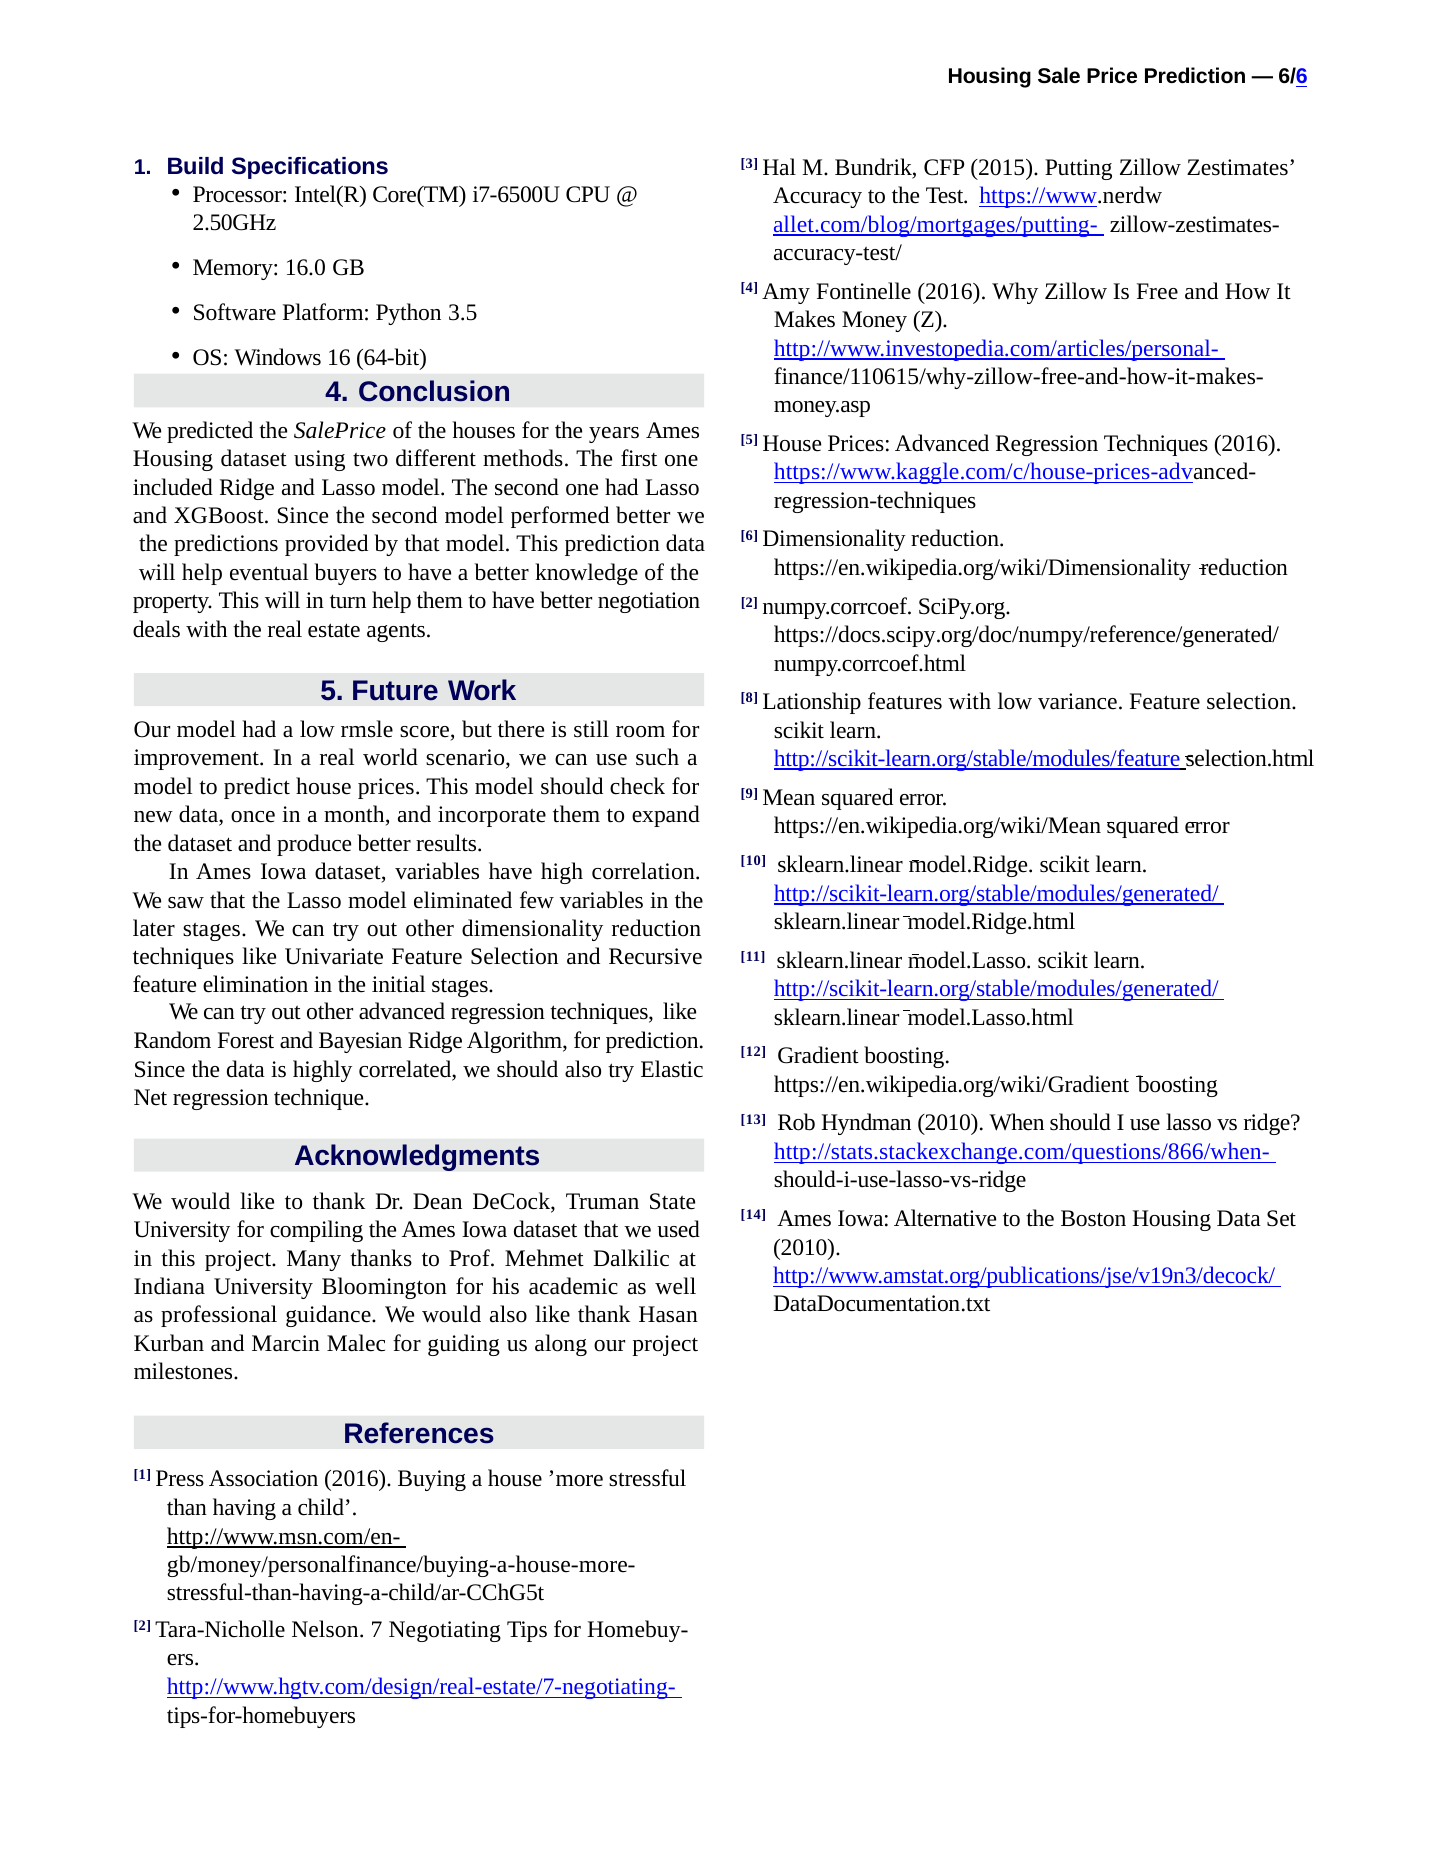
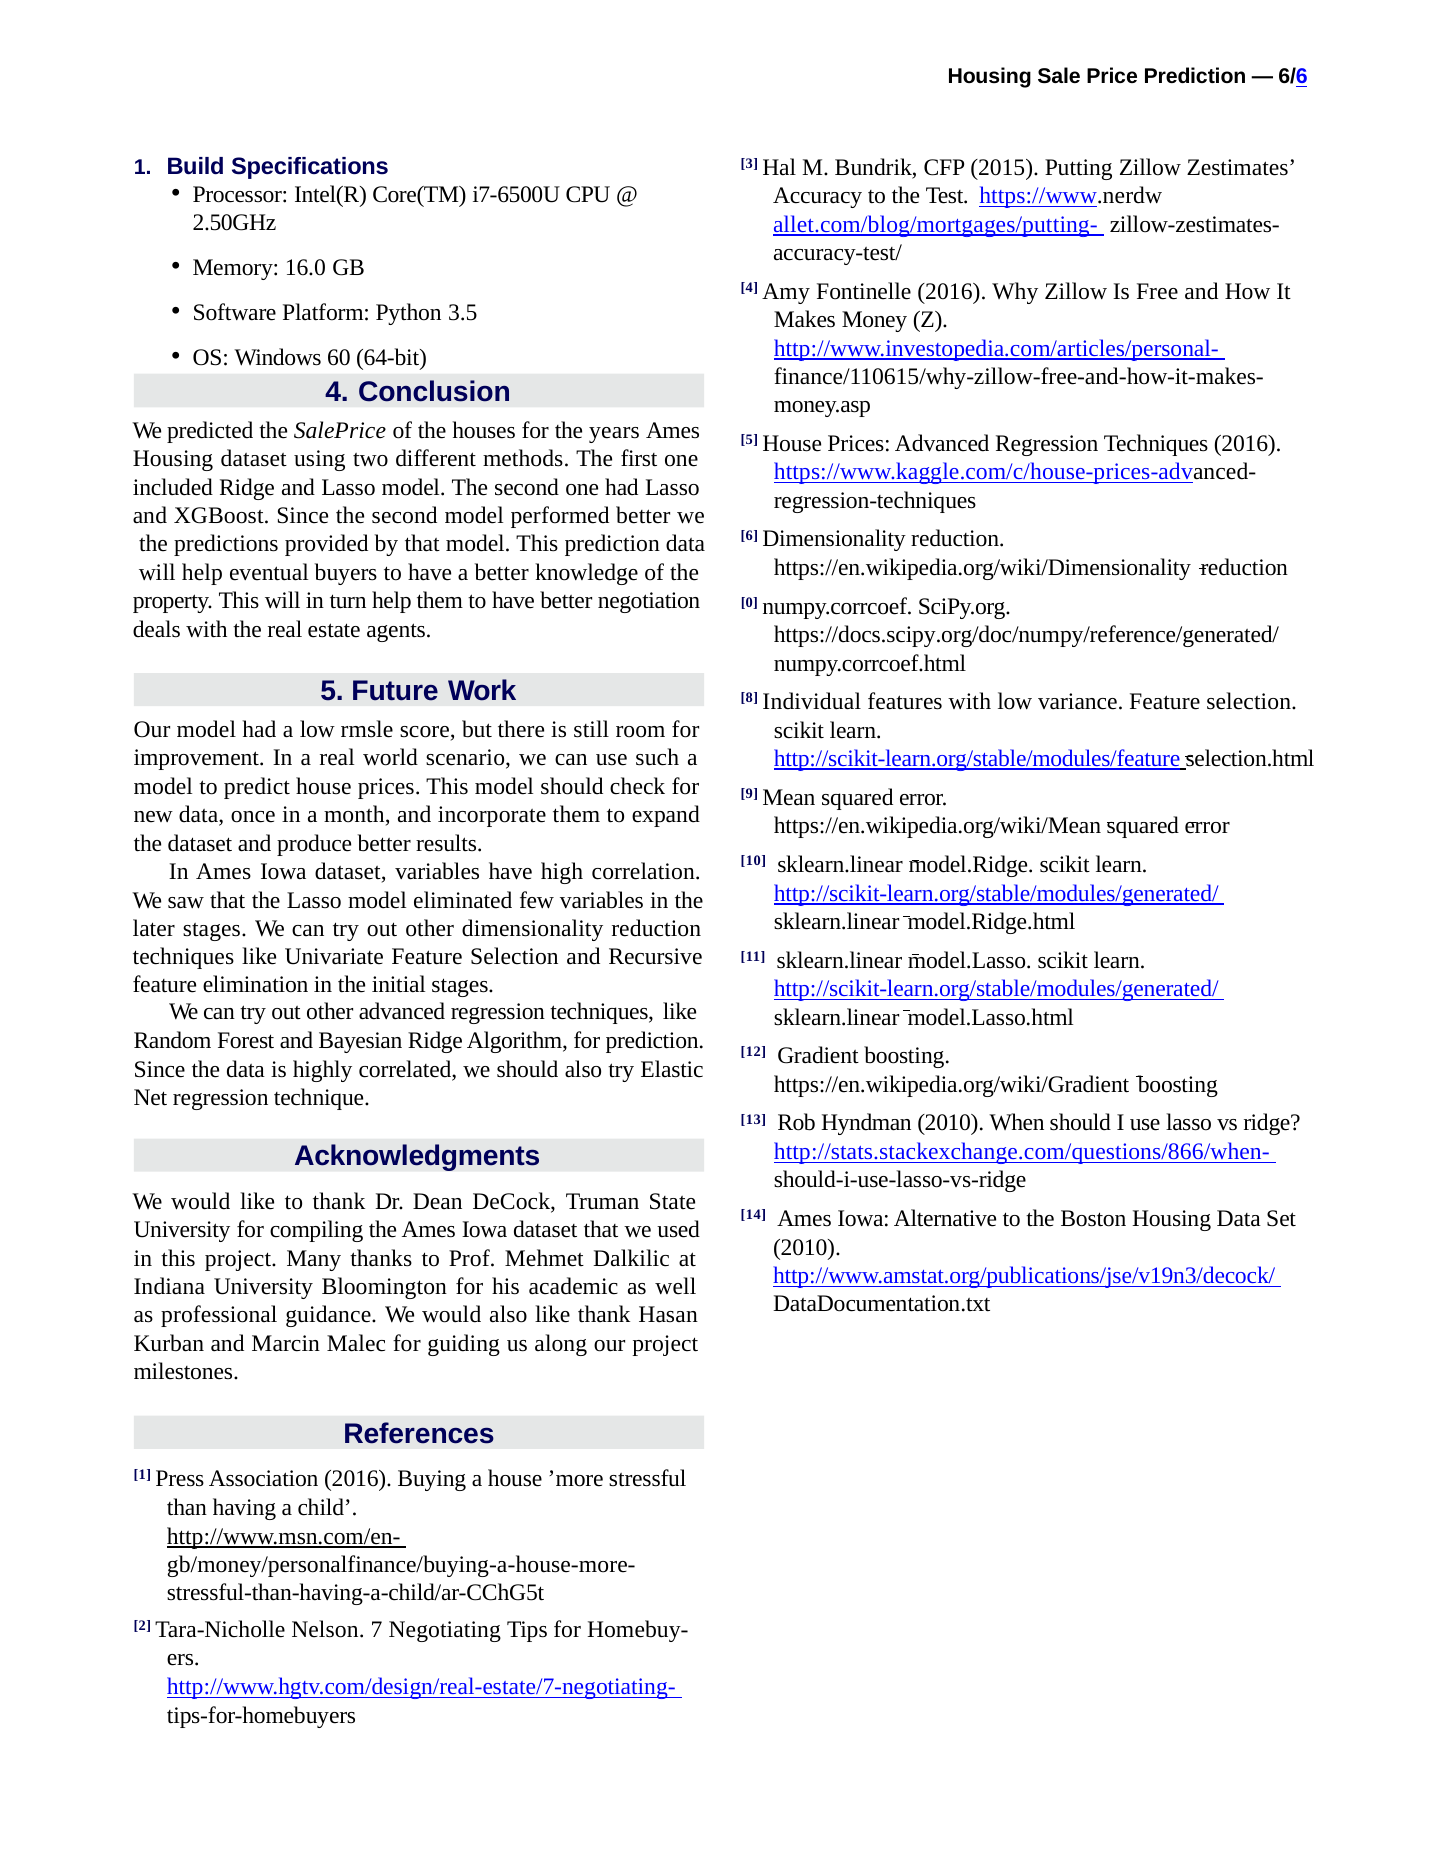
16: 16 -> 60 (339, 358)
2: 2 -> 0 (749, 603)
Lationship: Lationship -> Individual (812, 702)
